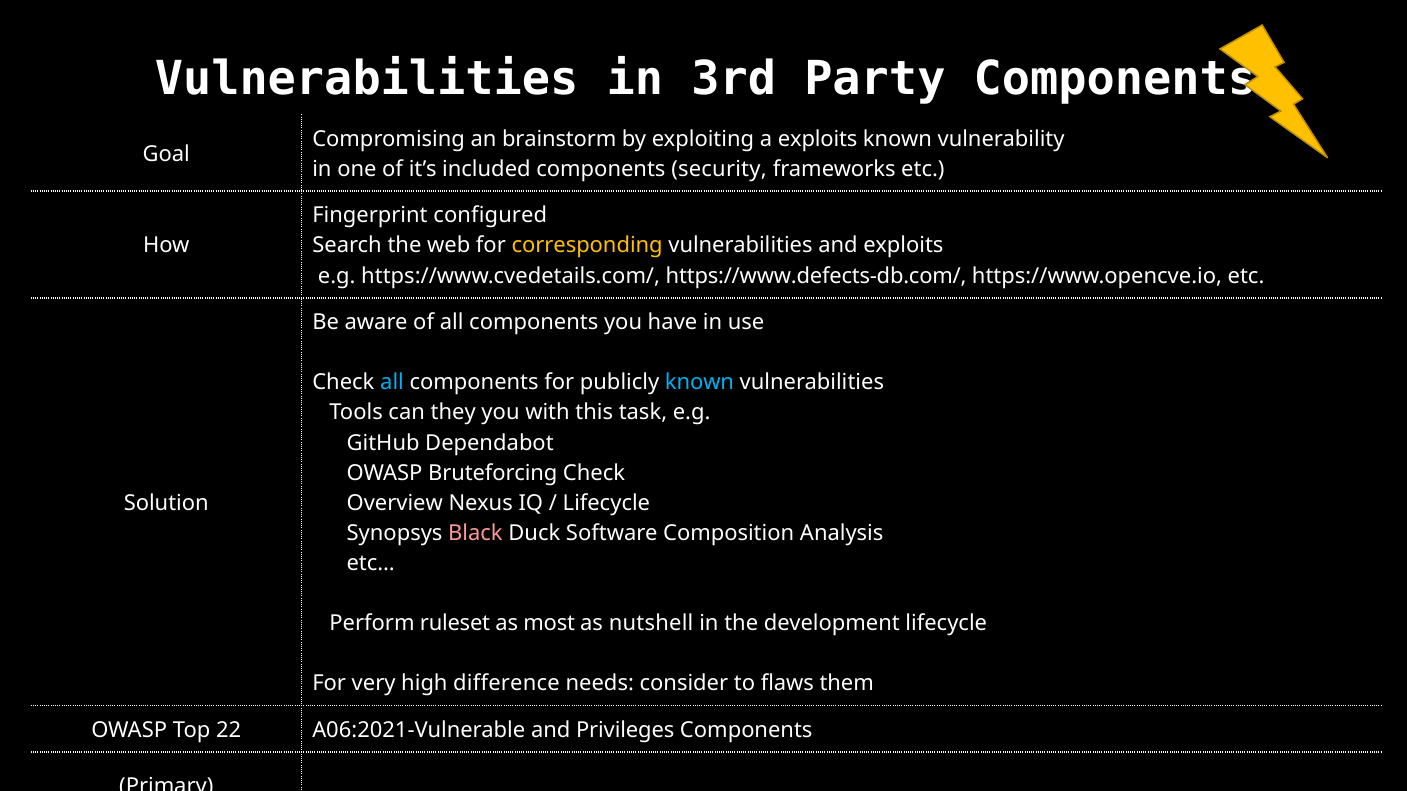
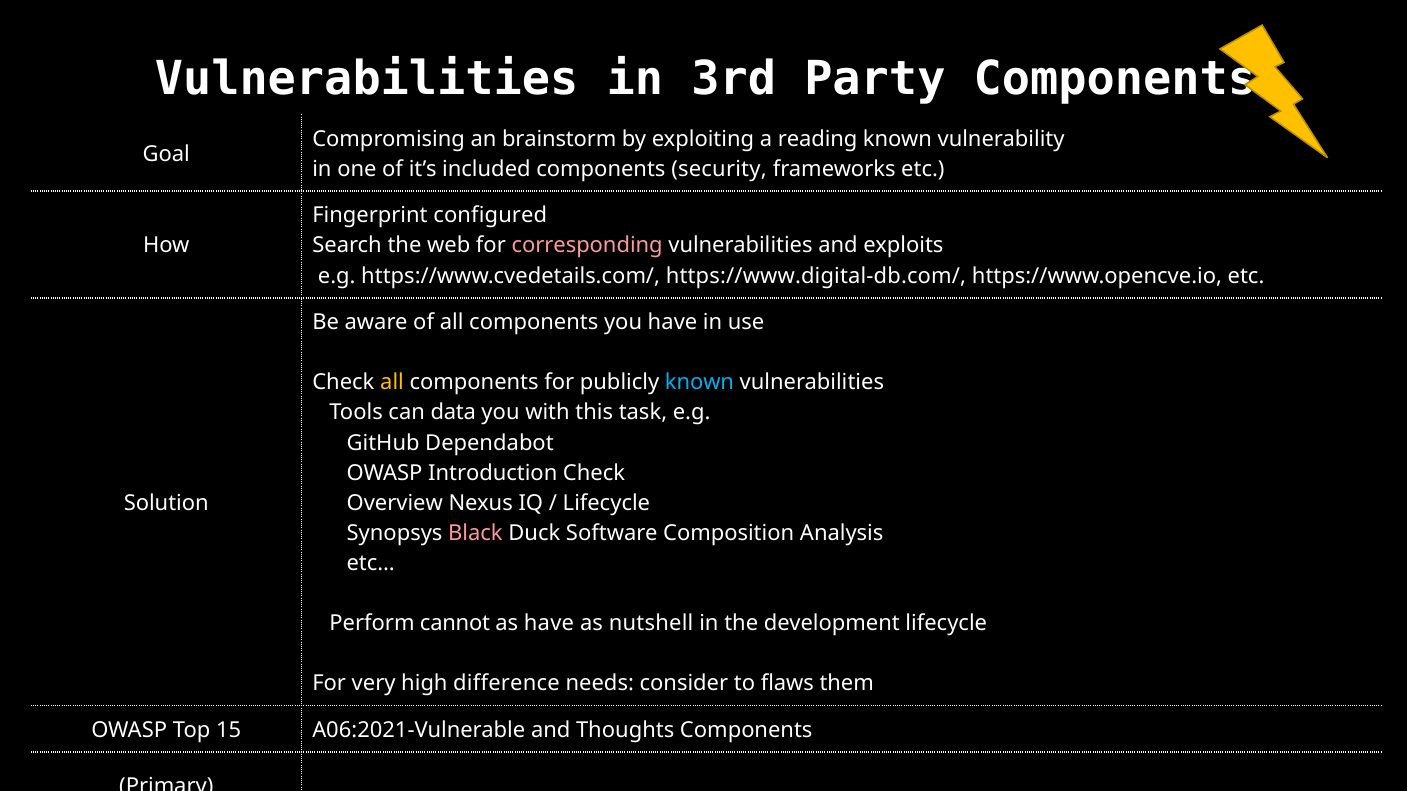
a exploits: exploits -> reading (818, 139)
corresponding colour: yellow -> pink (587, 246)
https://www.defects-db.com/: https://www.defects-db.com/ -> https://www.digital-db.com/ (816, 276)
all colour: light blue -> yellow (392, 383)
they: they -> data (453, 413)
Bruteforcing: Bruteforcing -> Introduction (493, 473)
ruleset: ruleset -> cannot (455, 623)
as most: most -> have (549, 623)
22: 22 -> 15 (229, 730)
Privileges: Privileges -> Thoughts (625, 730)
